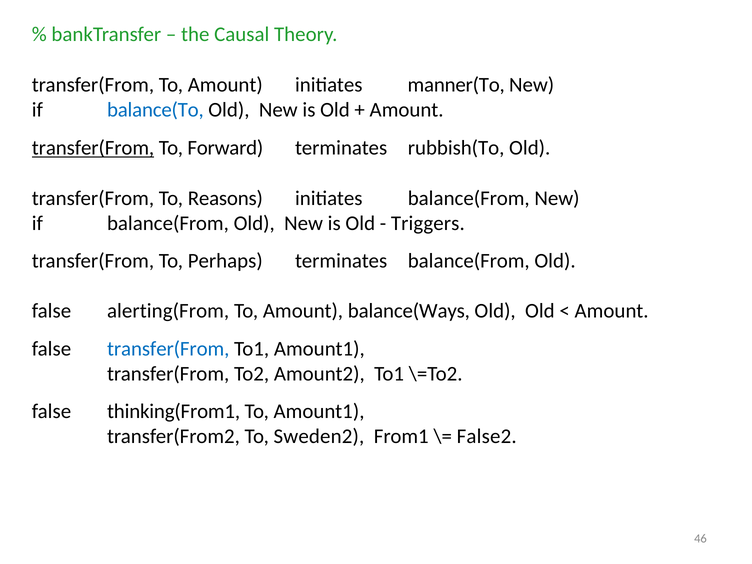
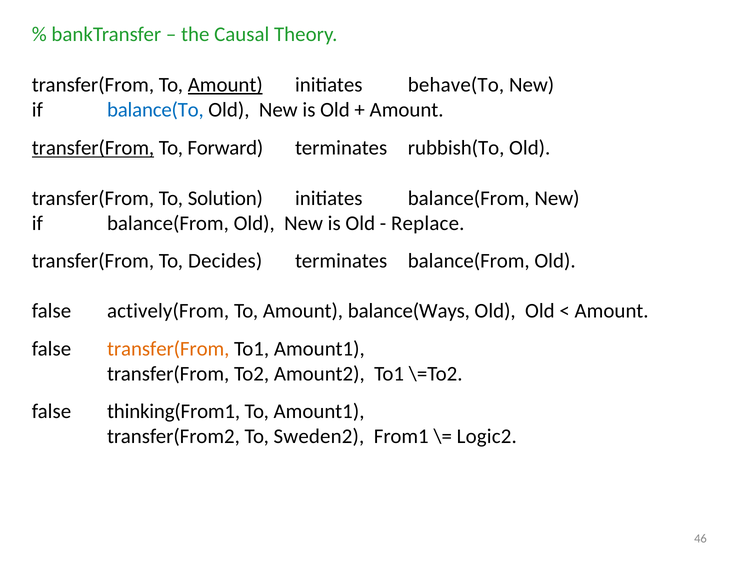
Amount underline: none -> present (225, 85)
manner(To: manner(To -> behave(To (456, 85)
Reasons: Reasons -> Solution (225, 198)
Triggers: Triggers -> Replace (428, 223)
Perhaps: Perhaps -> Decides (225, 261)
alerting(From: alerting(From -> actively(From (168, 311)
transfer(From colour: blue -> orange (168, 349)
False2: False2 -> Logic2 (487, 436)
